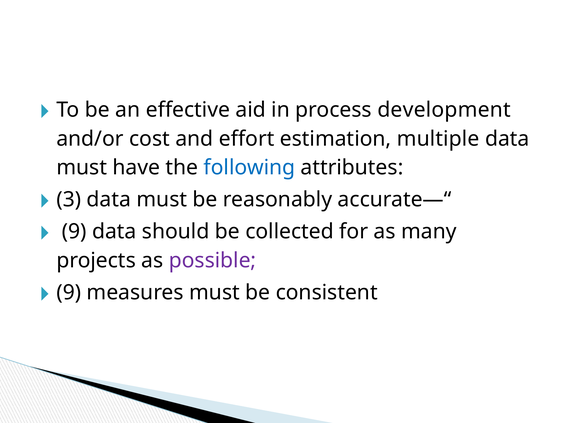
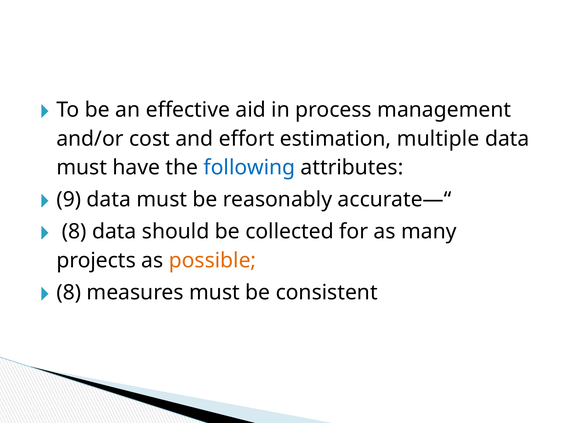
development: development -> management (444, 110)
3: 3 -> 9 (69, 200)
9: 9 -> 8 (74, 232)
possible colour: purple -> orange (213, 260)
9: 9 -> 8 (69, 292)
